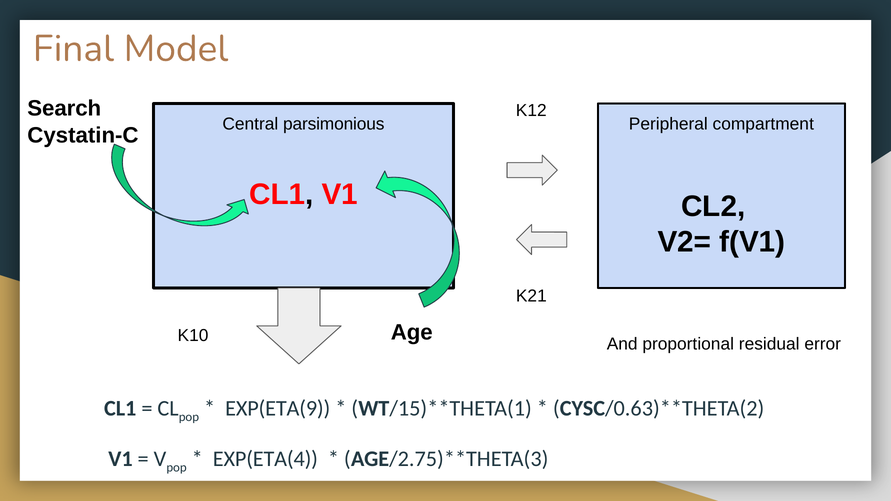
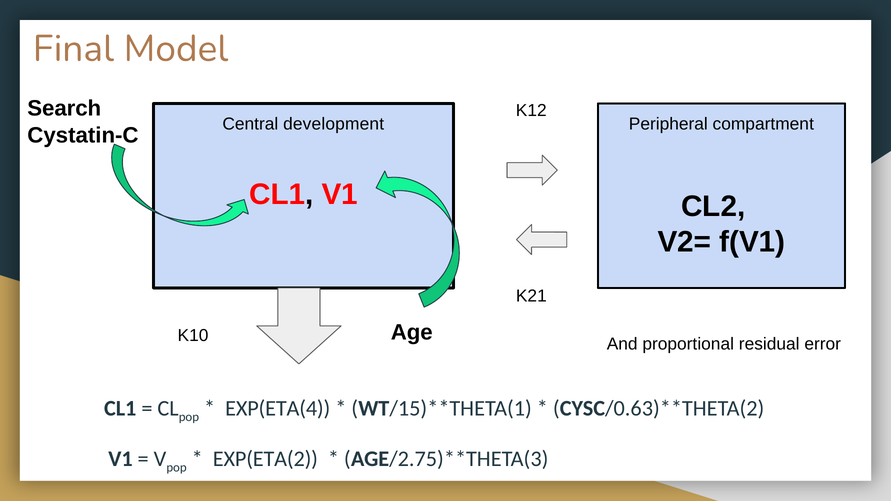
parsimonious: parsimonious -> development (334, 124)
EXP(ETA(9: EXP(ETA(9 -> EXP(ETA(4 (278, 409)
EXP(ETA(4: EXP(ETA(4 -> EXP(ETA(2 (265, 459)
